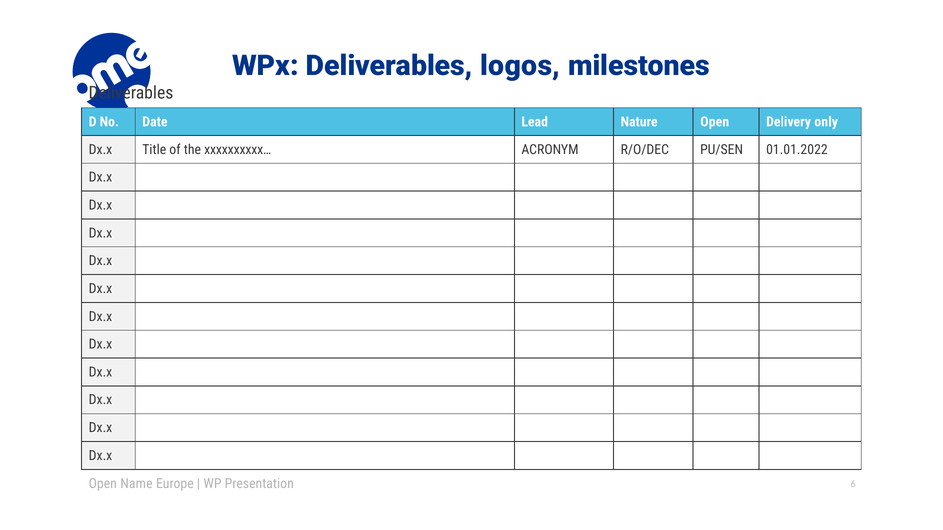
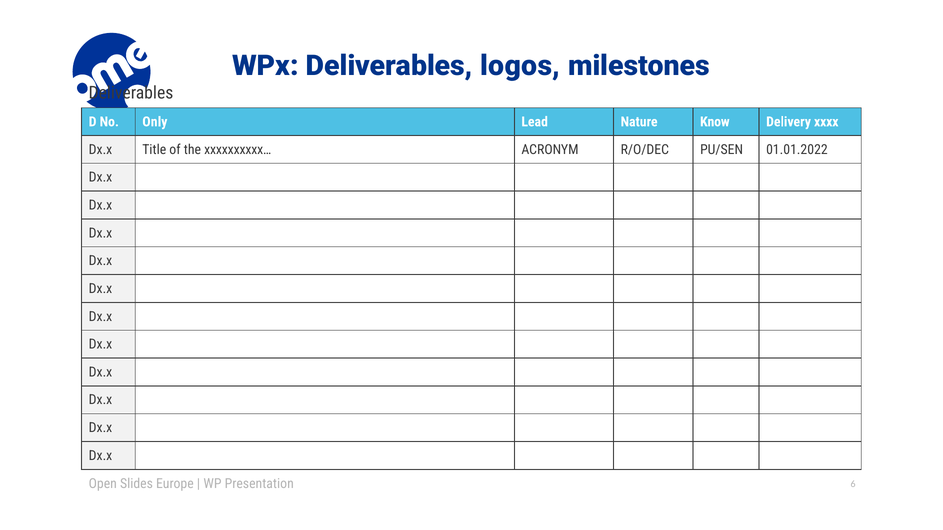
Date: Date -> Only (155, 122)
Nature Open: Open -> Know (715, 122)
only: only -> xxxx (826, 122)
Name: Name -> Slides (136, 484)
